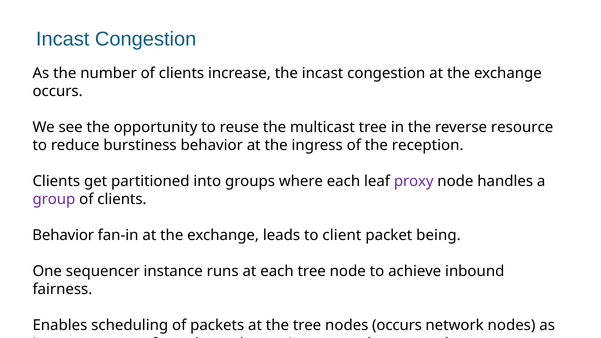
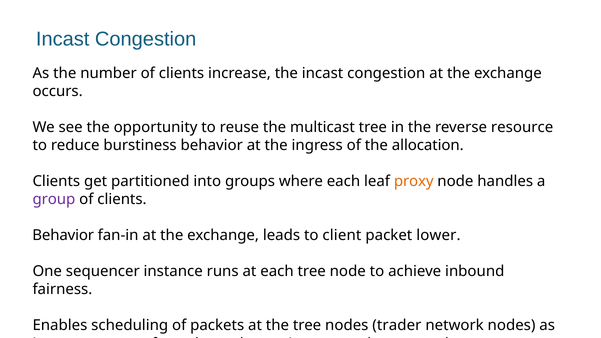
reception: reception -> allocation (428, 145)
proxy colour: purple -> orange (414, 181)
being: being -> lower (438, 235)
nodes occurs: occurs -> trader (397, 326)
